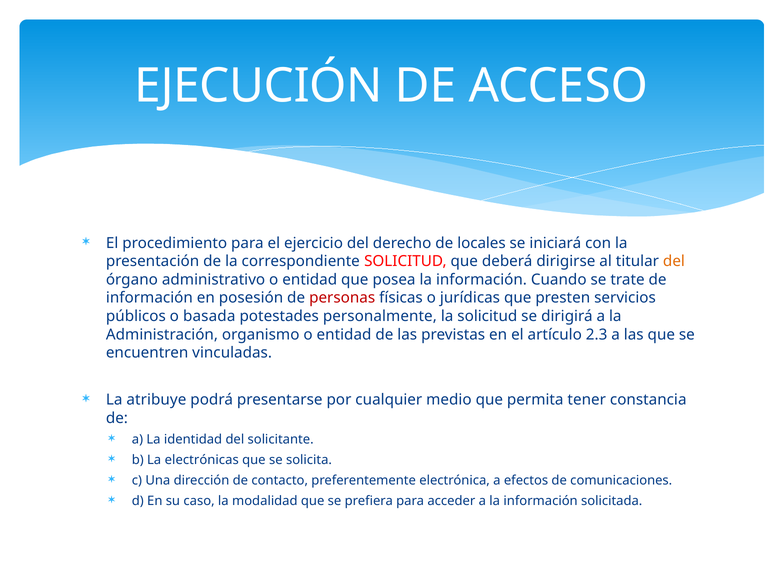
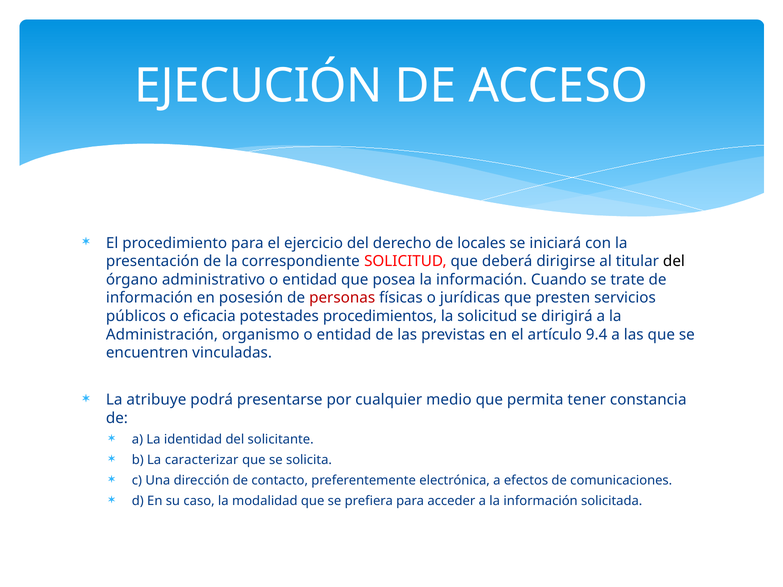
del colour: orange -> black (674, 262)
basada: basada -> eficacia (209, 316)
personalmente: personalmente -> procedimientos (380, 316)
2.3: 2.3 -> 9.4 (597, 335)
electrónicas: electrónicas -> caracterizar (202, 460)
